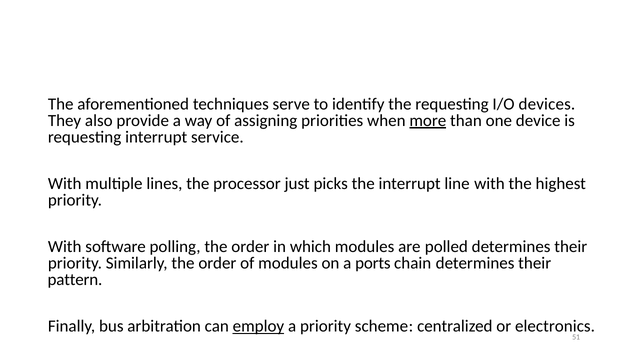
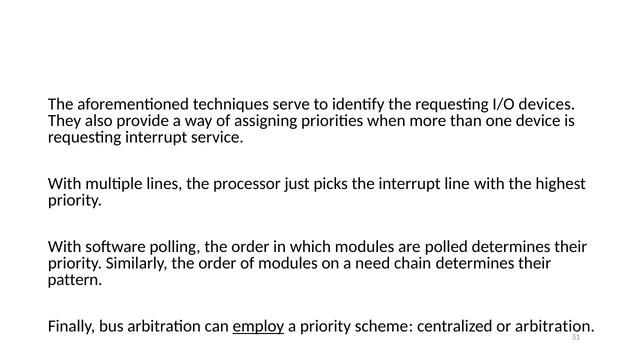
more underline: present -> none (428, 121)
ports: ports -> need (373, 263)
or electronics: electronics -> arbitration (555, 327)
